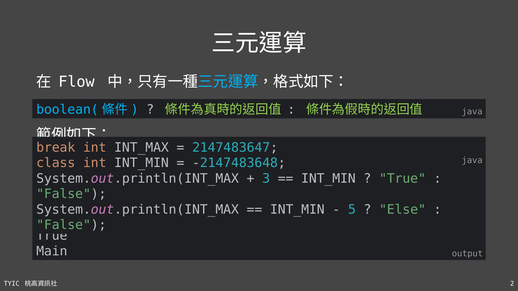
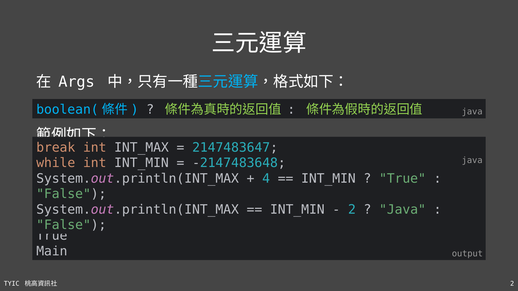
Flow: Flow -> Args (77, 82)
class: class -> while (56, 163)
3: 3 -> 4 (266, 179)
5: 5 -> 2 (352, 210)
Else: Else -> Java (402, 210)
